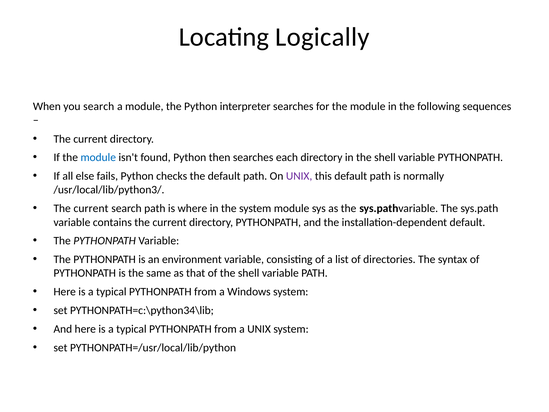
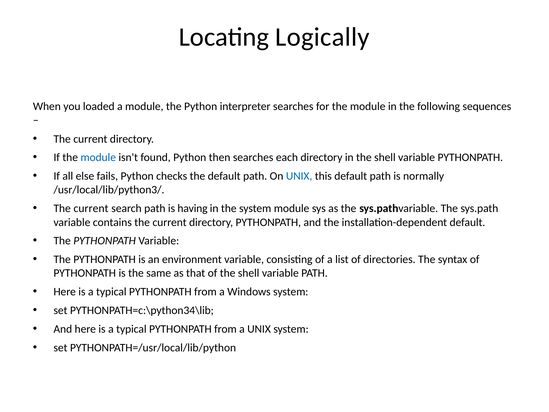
you search: search -> loaded (99, 106)
UNIX colour: purple -> blue (299, 176)
where: where -> having (193, 208)
